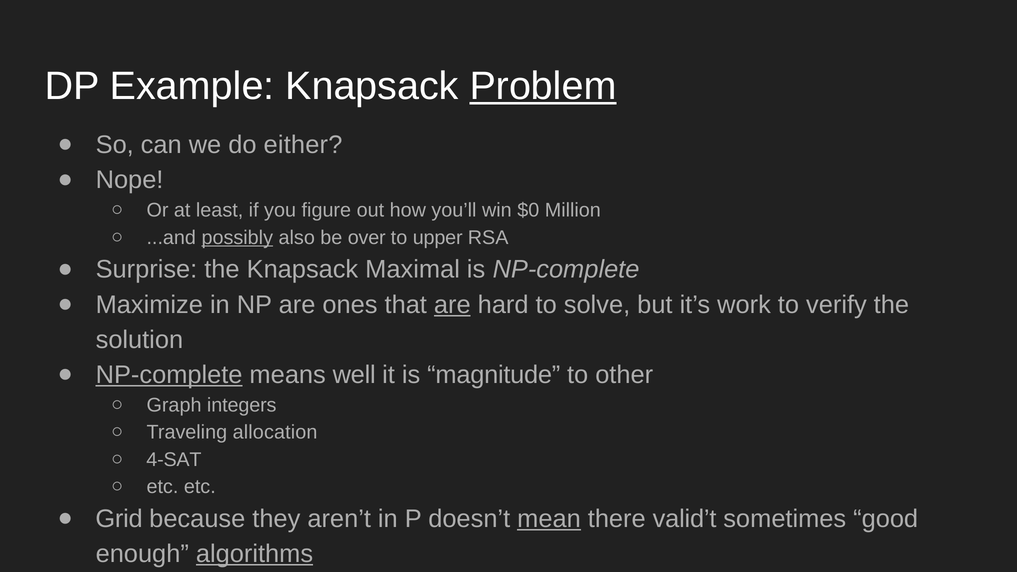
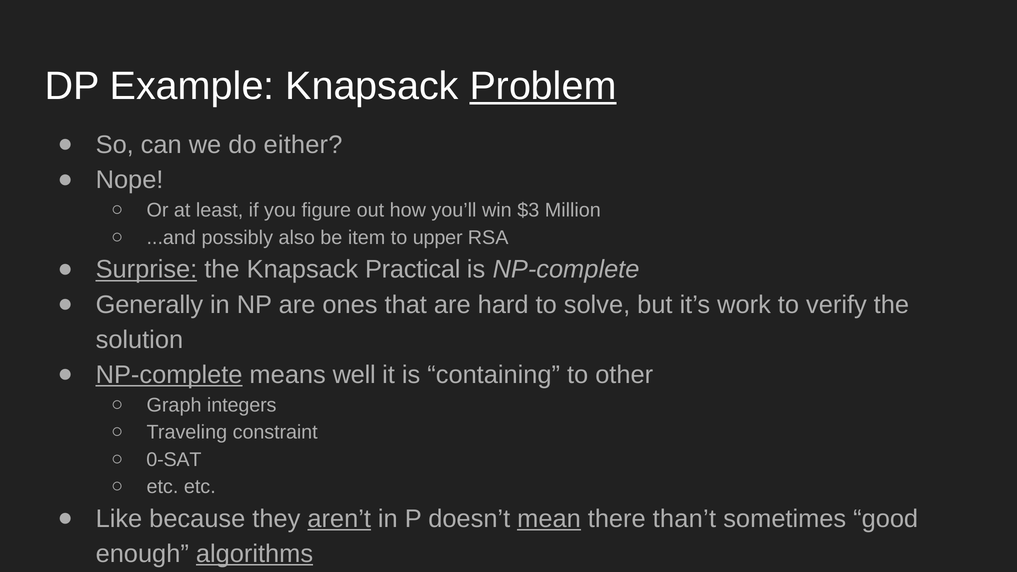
$0: $0 -> $3 (528, 210)
possibly underline: present -> none (237, 238)
over: over -> item (367, 238)
Surprise underline: none -> present (146, 270)
Maximal: Maximal -> Practical (413, 270)
Maximize: Maximize -> Generally (149, 305)
are underline: present -> none (452, 305)
magnitude: magnitude -> containing (494, 375)
allocation: allocation -> constraint (275, 432)
4-SAT: 4-SAT -> 0-SAT (174, 460)
Grid: Grid -> Like (119, 519)
aren’t underline: none -> present (339, 519)
valid’t: valid’t -> than’t (684, 519)
